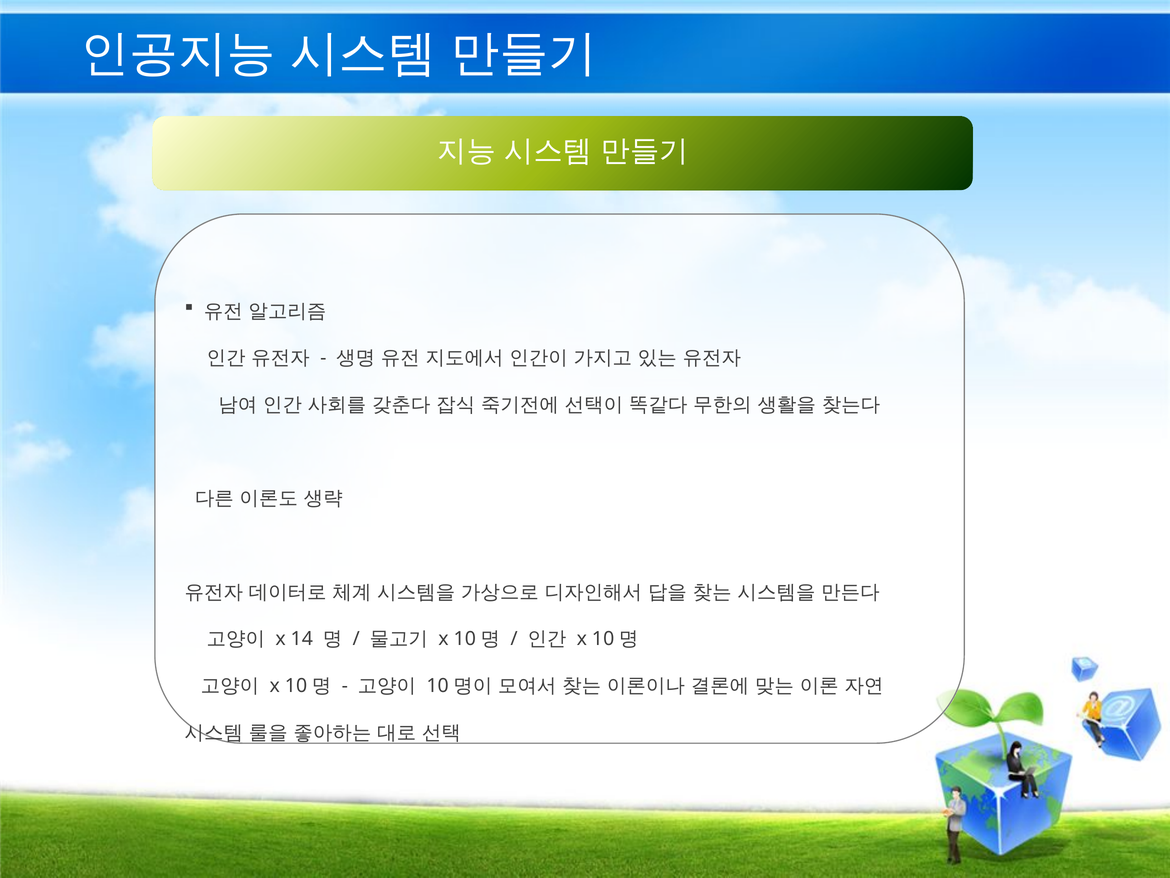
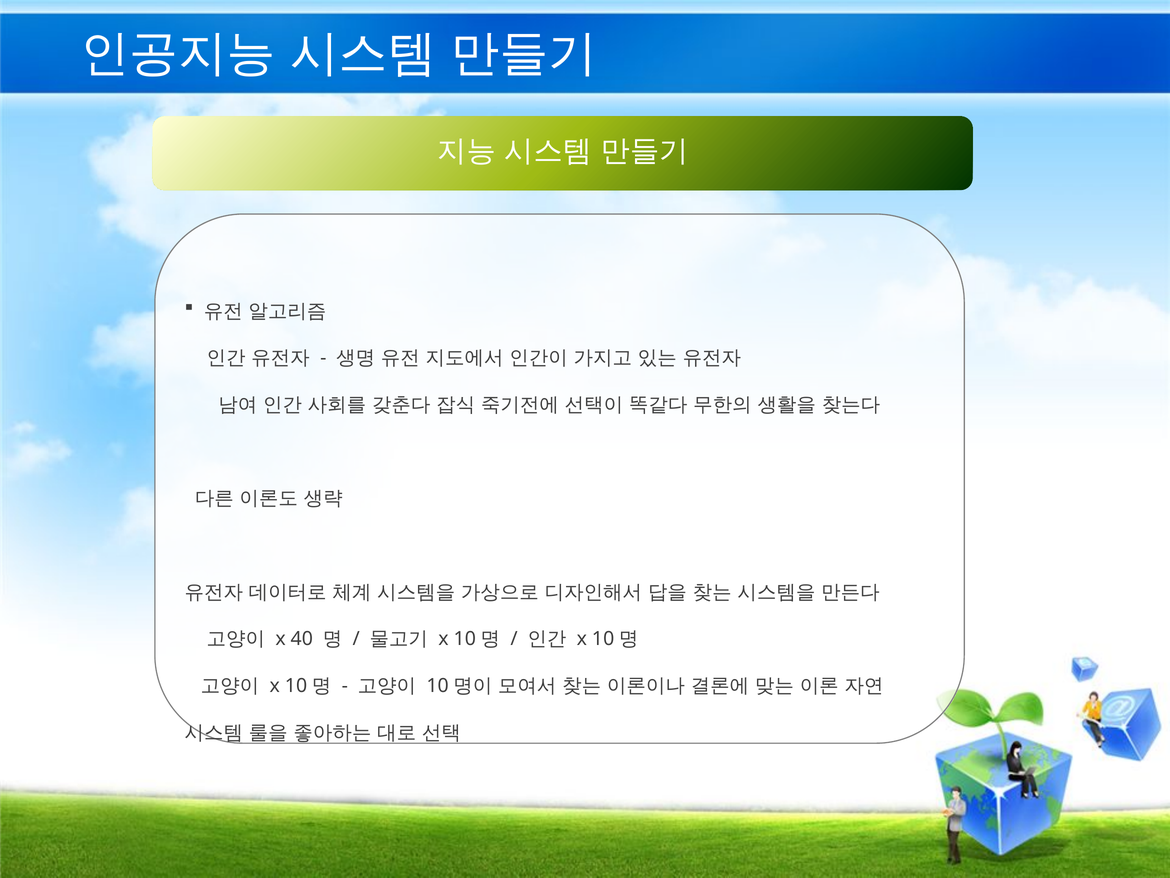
14: 14 -> 40 (302, 639)
